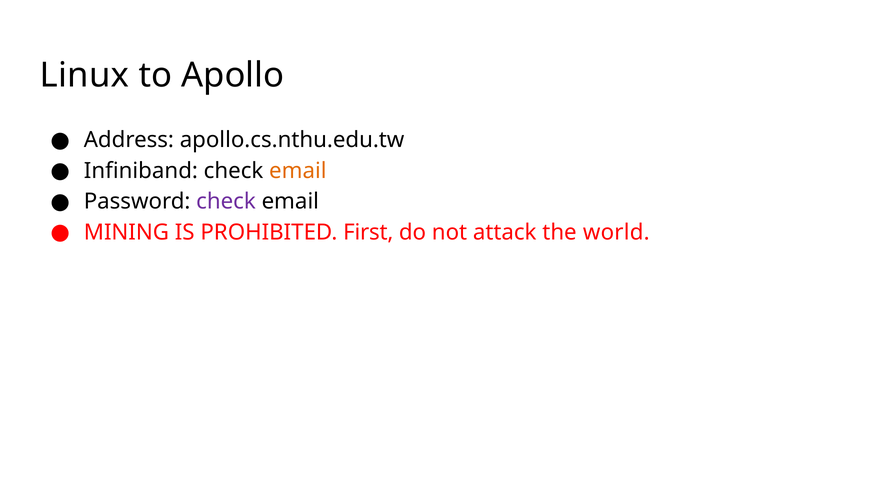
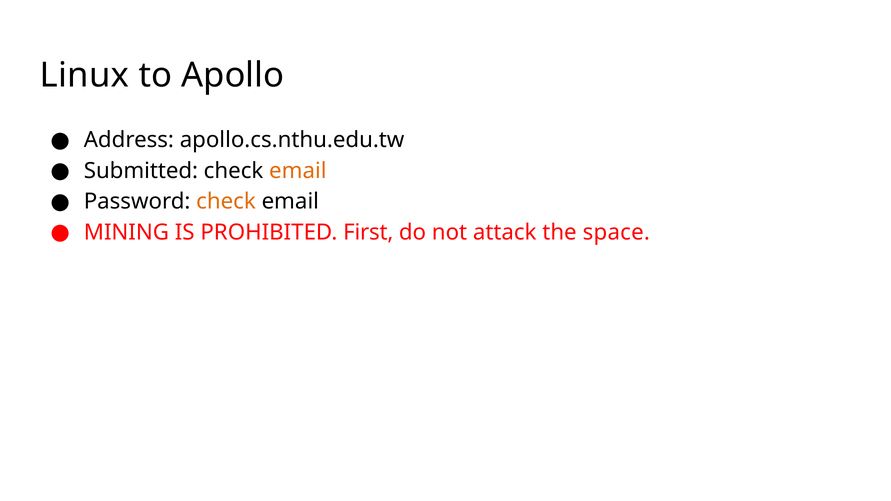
Infiniband: Infiniband -> Submitted (141, 171)
check colour: purple -> orange (226, 202)
world: world -> space (616, 232)
